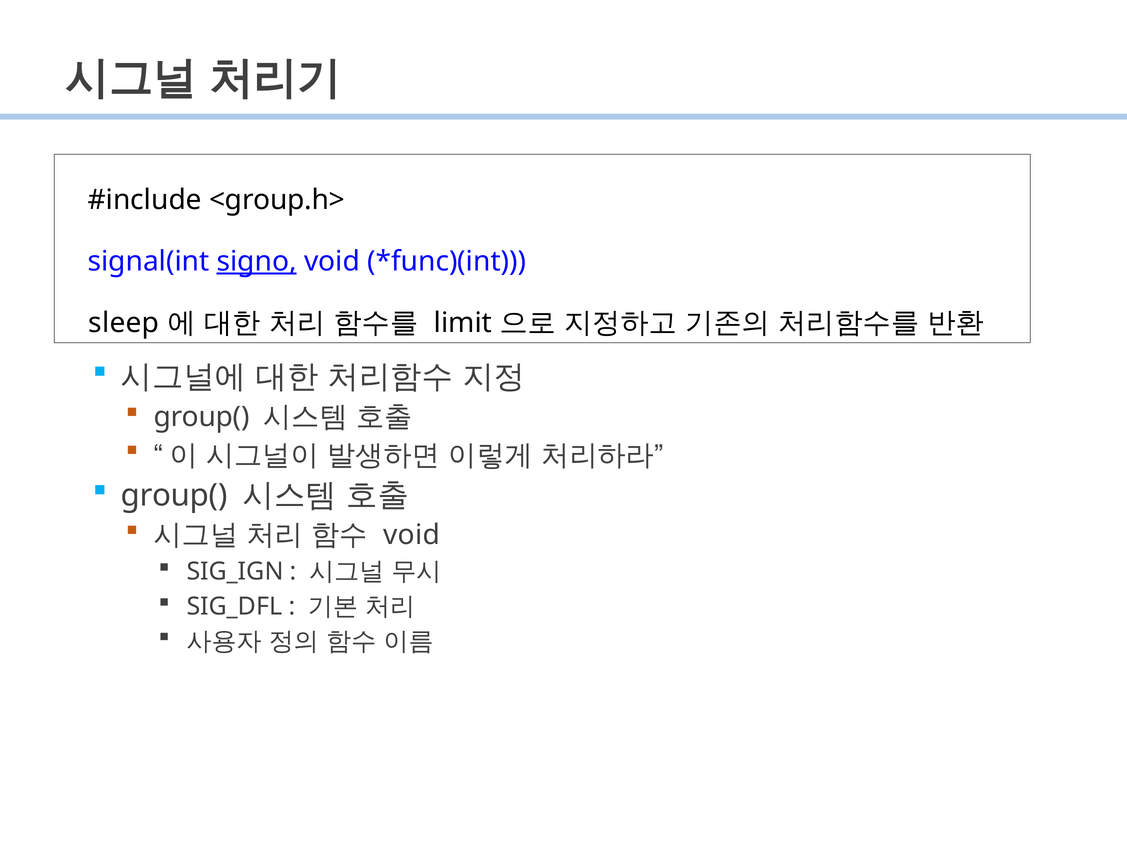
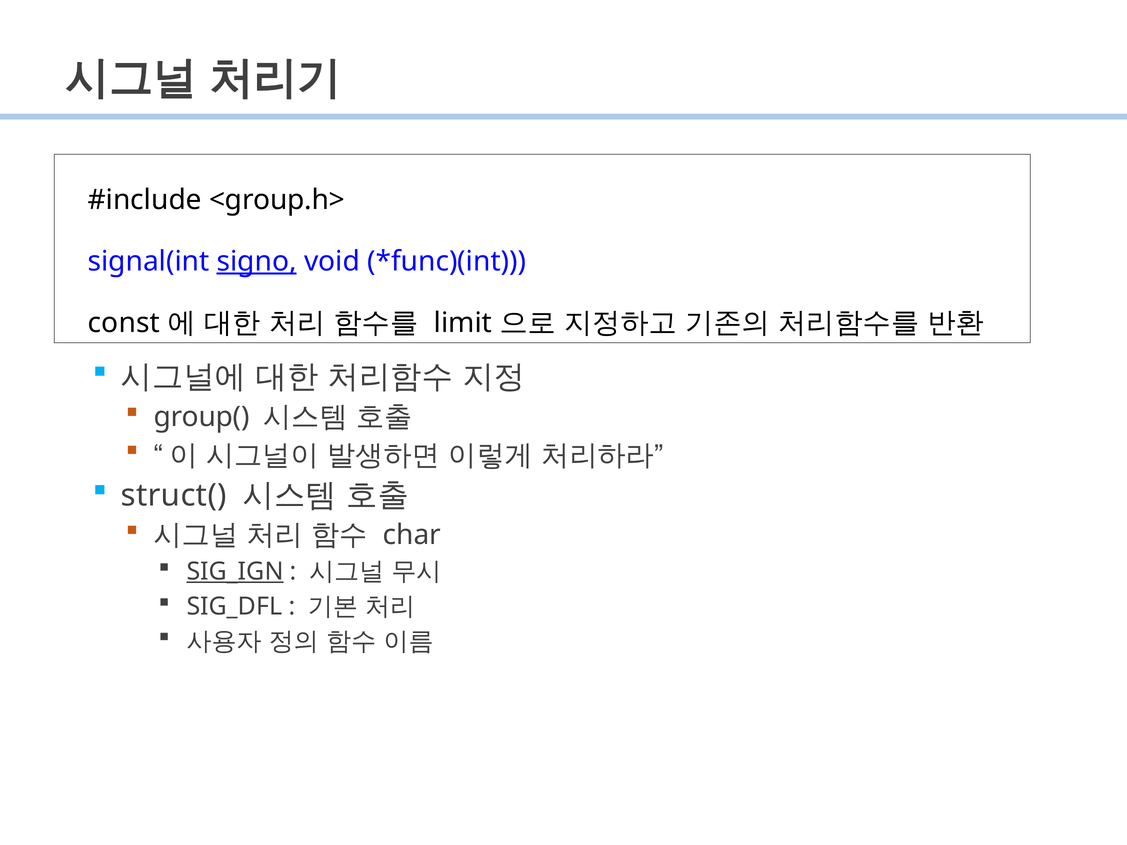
sleep: sleep -> const (124, 323)
group(: group( -> struct( (174, 495)
void: void -> char (412, 535)
SIG_IGN underline: none -> present (235, 572)
